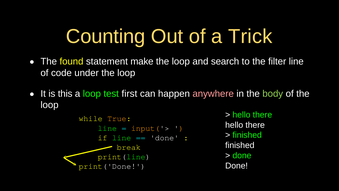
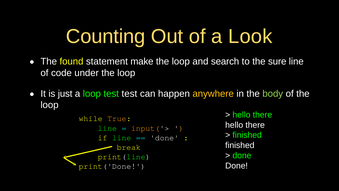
Trick: Trick -> Look (250, 36)
filter: filter -> sure (277, 61)
this: this -> just (65, 93)
test first: first -> test (129, 93)
anywhere colour: pink -> yellow (213, 93)
